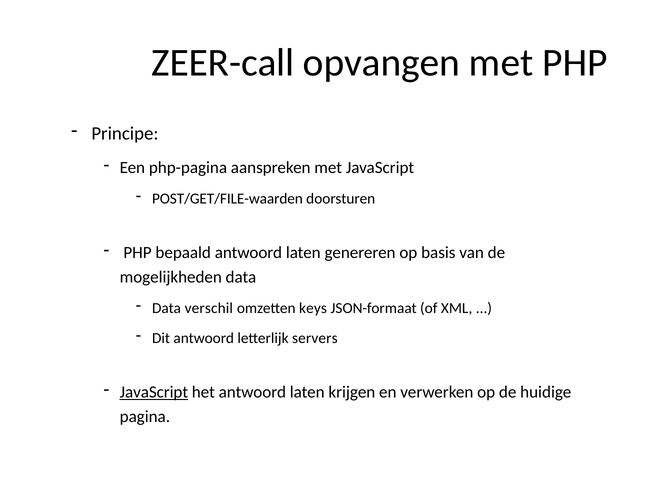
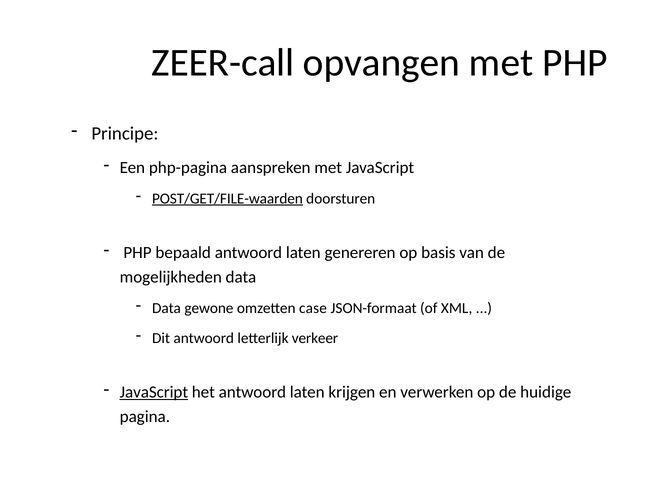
POST/GET/FILE-waarden underline: none -> present (227, 199)
verschil: verschil -> gewone (209, 308)
keys: keys -> case (313, 308)
servers: servers -> verkeer (315, 338)
